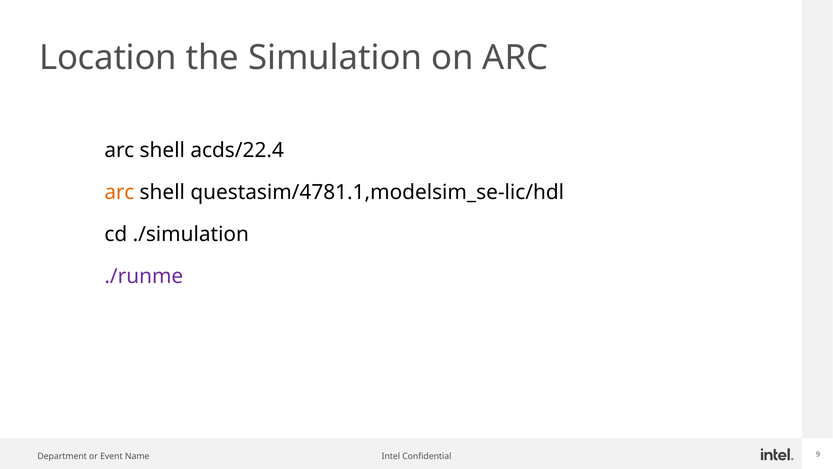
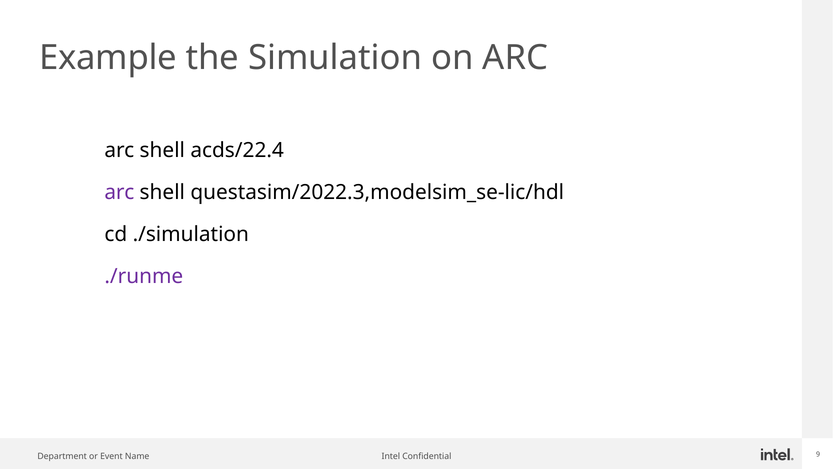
Location: Location -> Example (108, 58)
arc colour: orange -> purple (119, 192)
questasim/4781.1,modelsim_se-lic/hdl: questasim/4781.1,modelsim_se-lic/hdl -> questasim/2022.3,modelsim_se-lic/hdl (377, 192)
